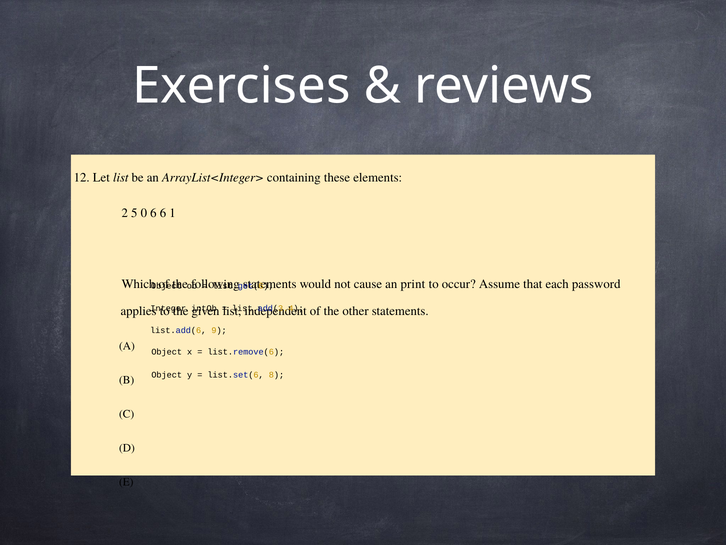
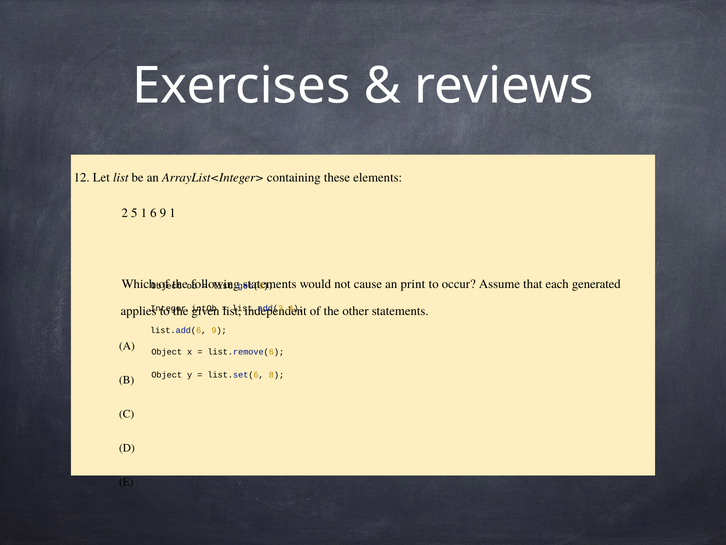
5 0: 0 -> 1 (144, 213)
6 6: 6 -> 9 (163, 213)
password: password -> generated (596, 284)
